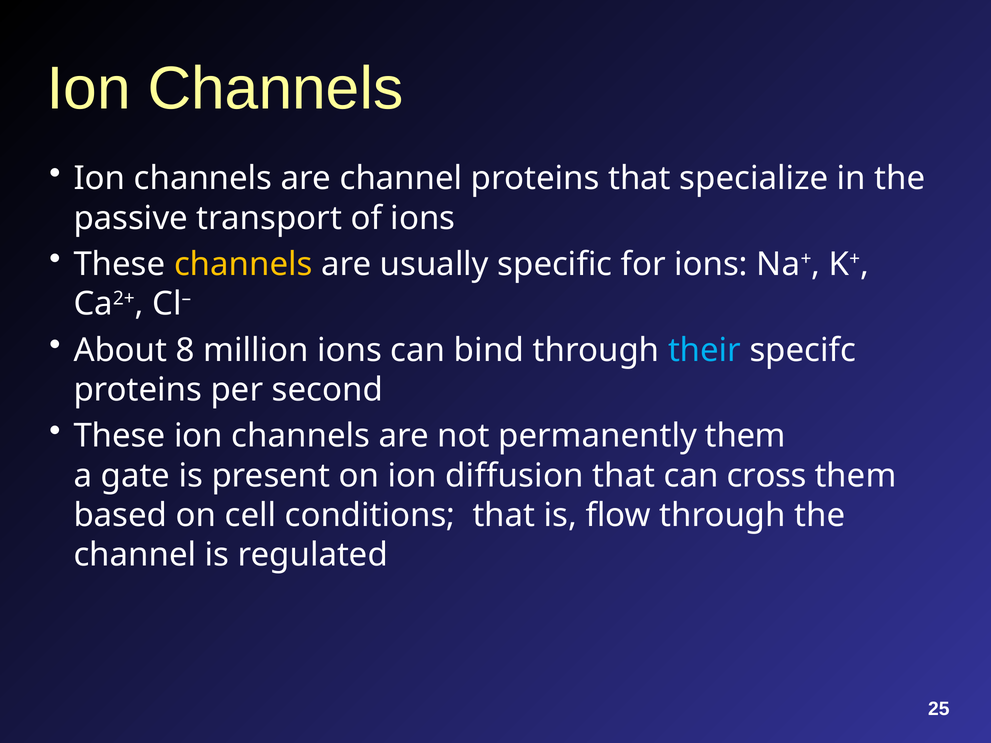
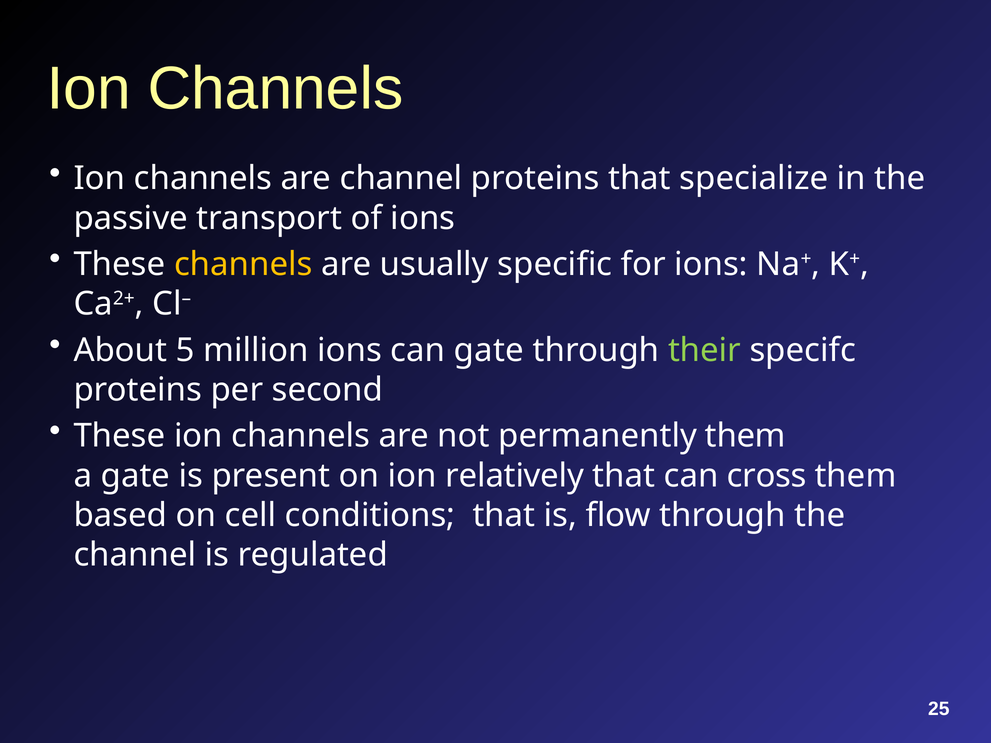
8: 8 -> 5 (185, 350)
can bind: bind -> gate (489, 350)
their colour: light blue -> light green (705, 350)
diffusion: diffusion -> relatively (515, 476)
